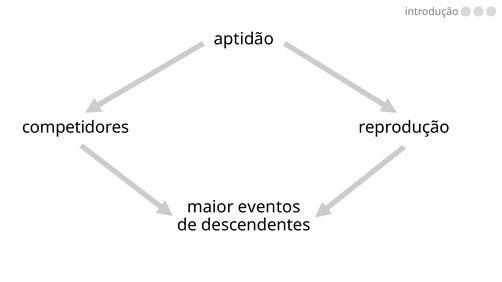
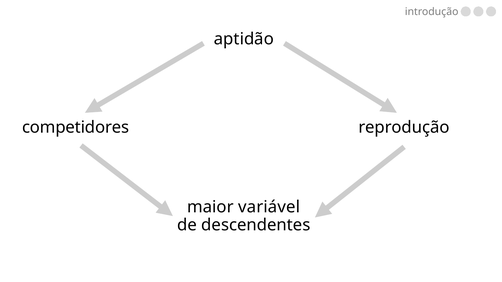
eventos: eventos -> variável (269, 207)
